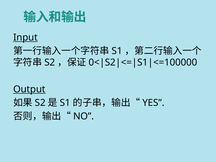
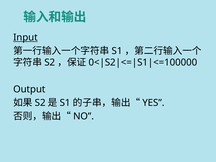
Output underline: present -> none (29, 89)
